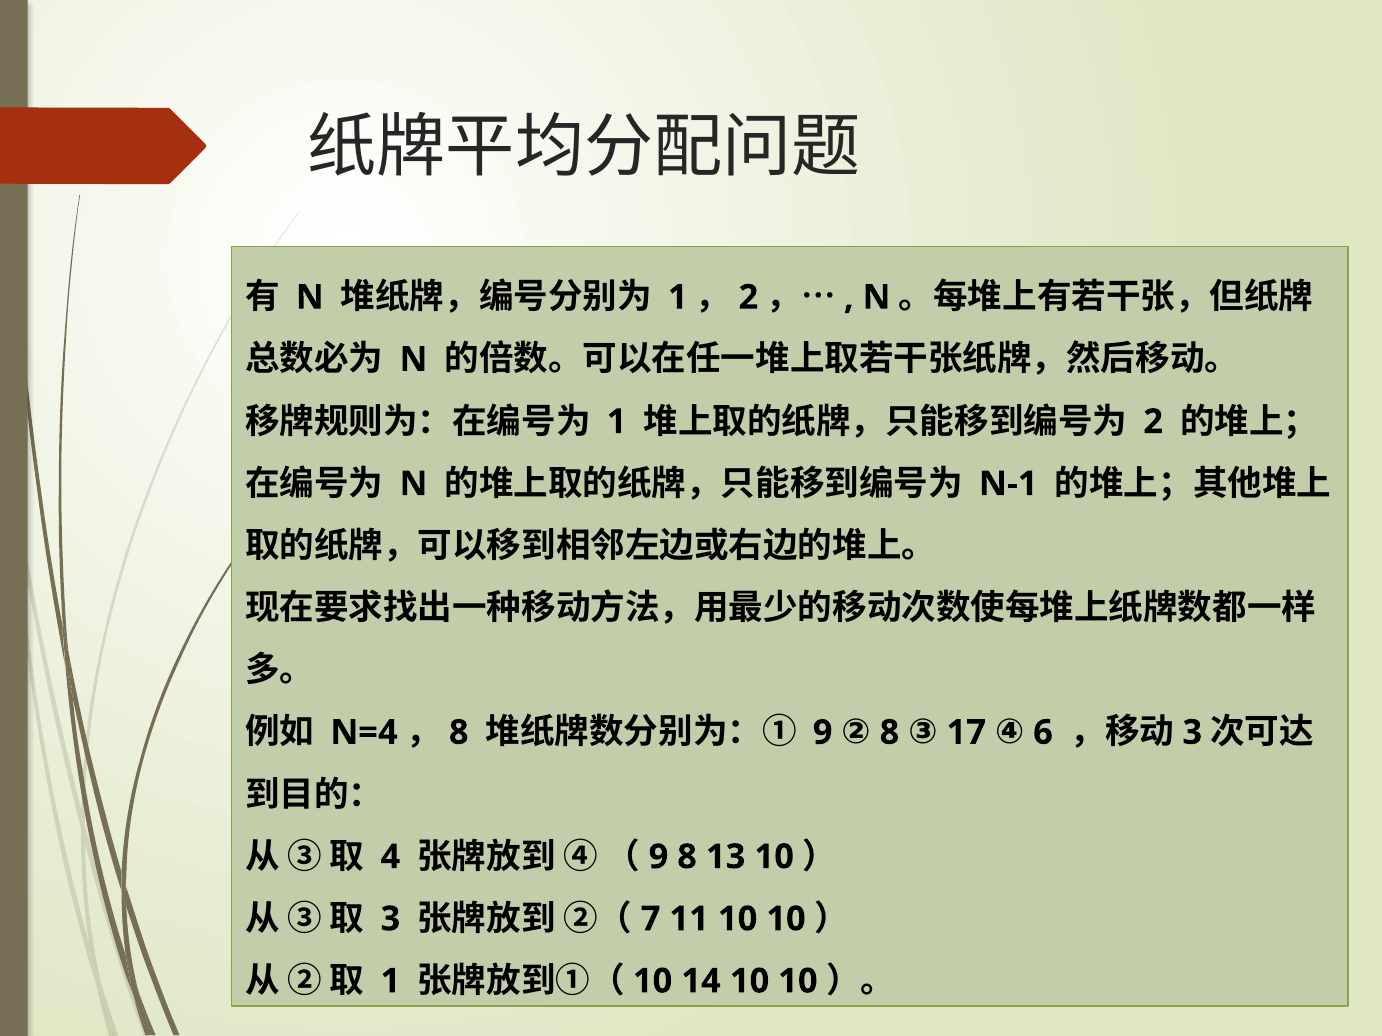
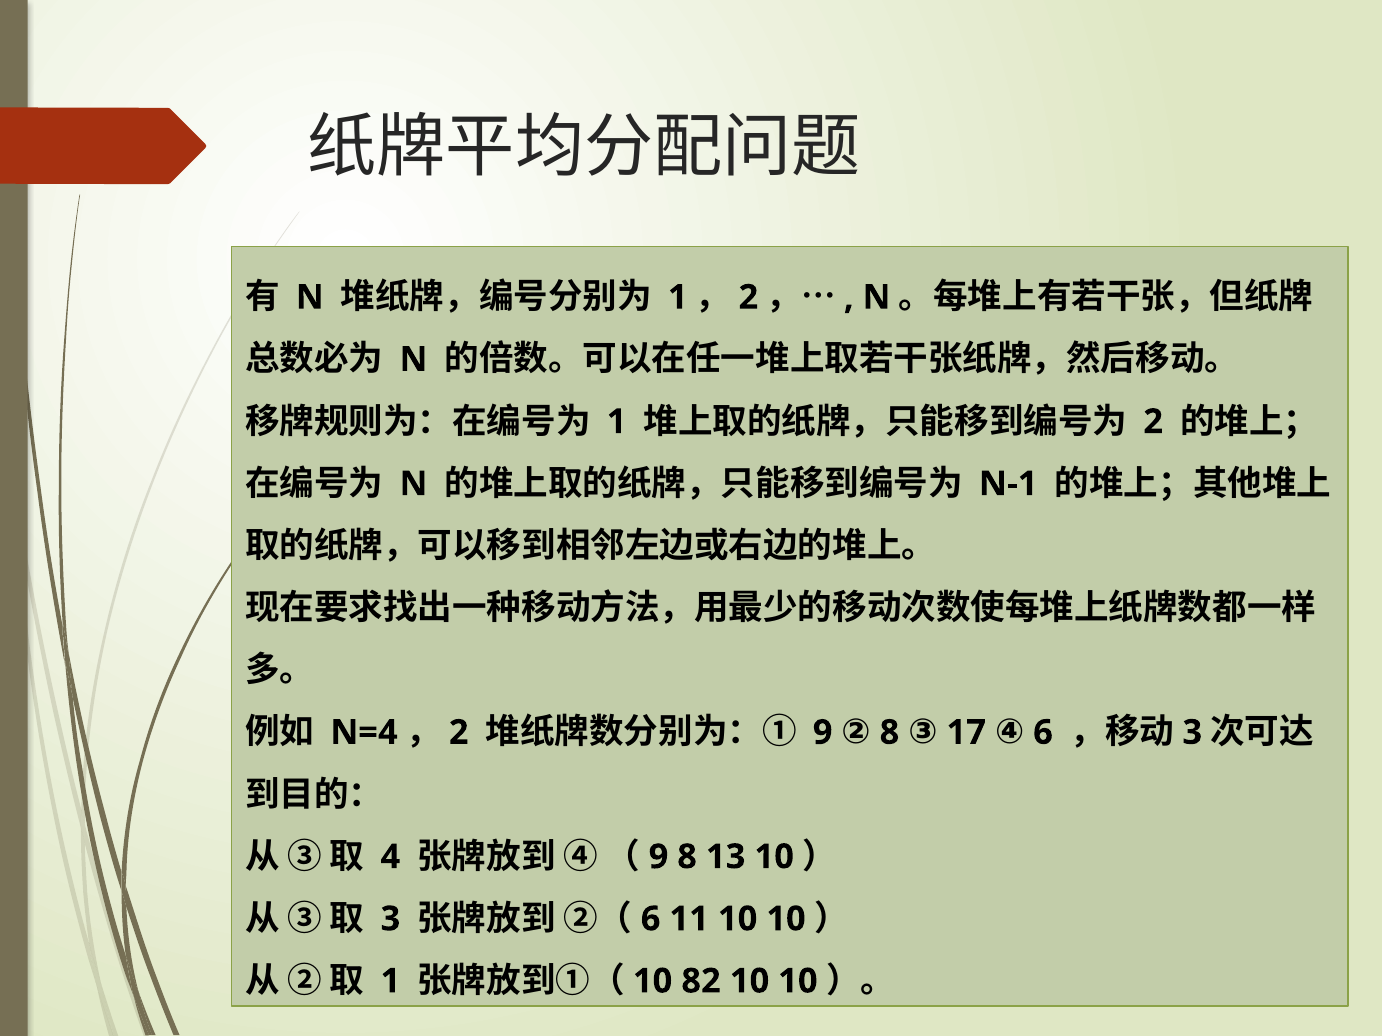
8: 8 -> 2 (459, 733)
7: 7 -> 6 (651, 919)
14: 14 -> 82 (701, 982)
